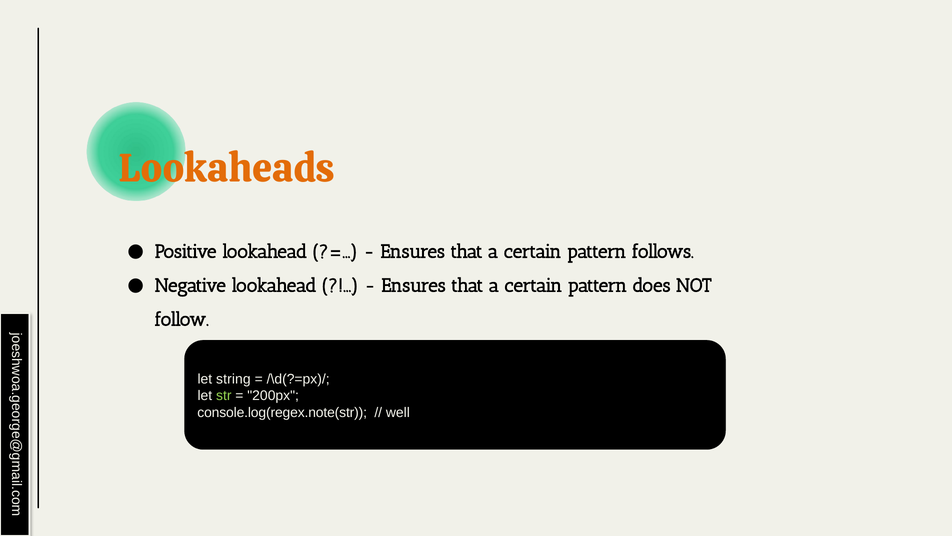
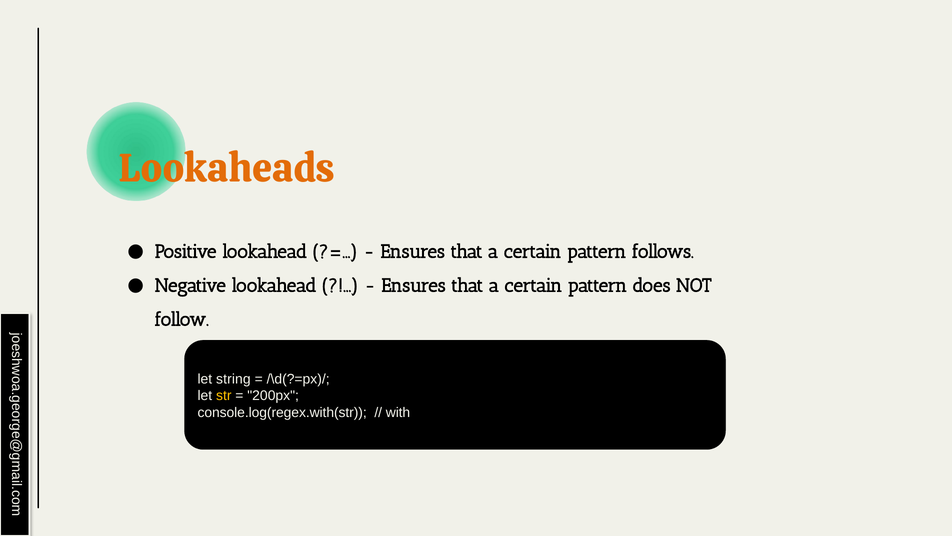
str colour: light green -> yellow (224, 395)
console.log(regex.note(str: console.log(regex.note(str -> console.log(regex.with(str (282, 412)
well: well -> with (398, 412)
